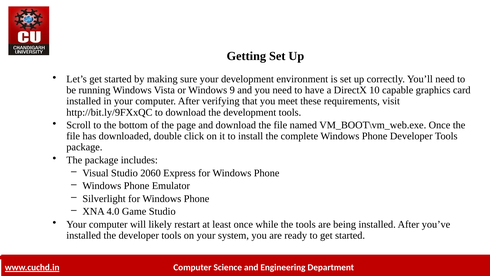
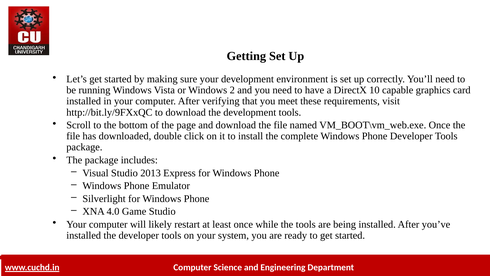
9: 9 -> 2 (232, 90)
2060: 2060 -> 2013 (151, 173)
